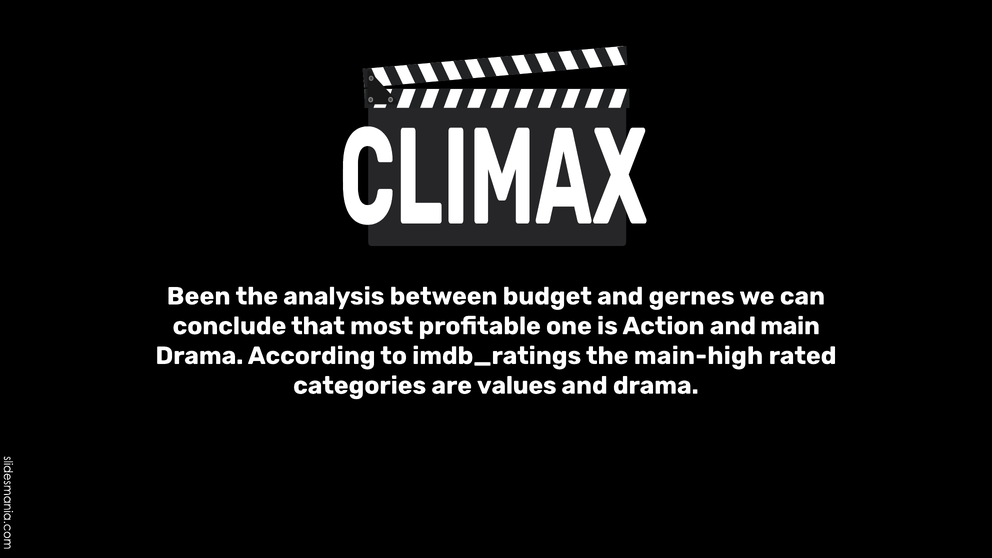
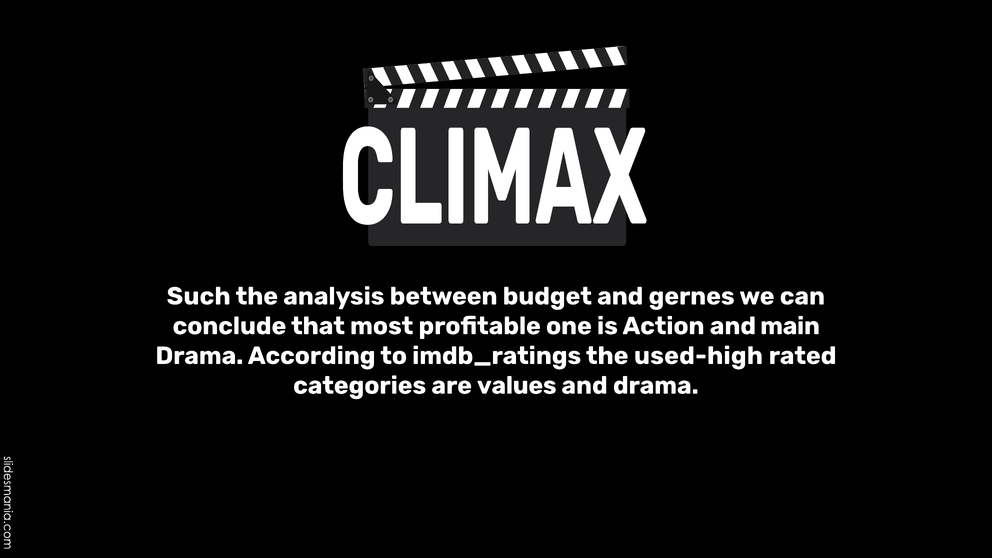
Been: Been -> Such (199, 296)
main-high: main-high -> used-high (699, 356)
